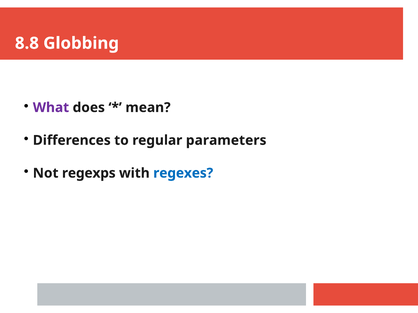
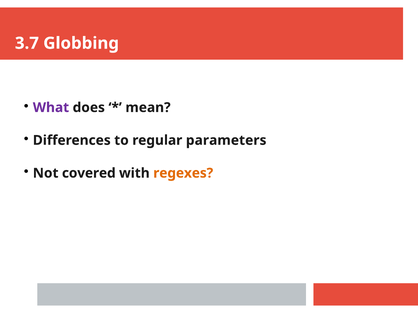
8.8: 8.8 -> 3.7 (27, 43)
regexps: regexps -> covered (89, 173)
regexes colour: blue -> orange (183, 173)
